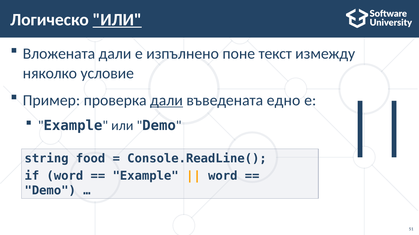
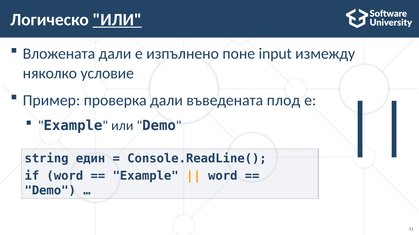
текст: текст -> input (275, 54)
дали underline: present -> none (166, 101)
едно: едно -> плод (284, 101)
food: food -> един (91, 159)
